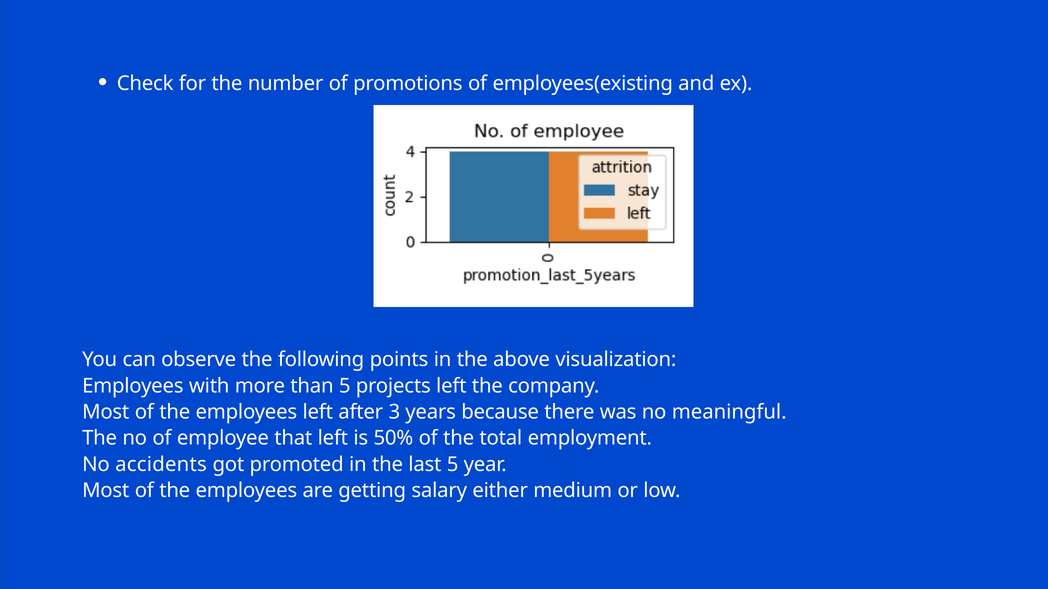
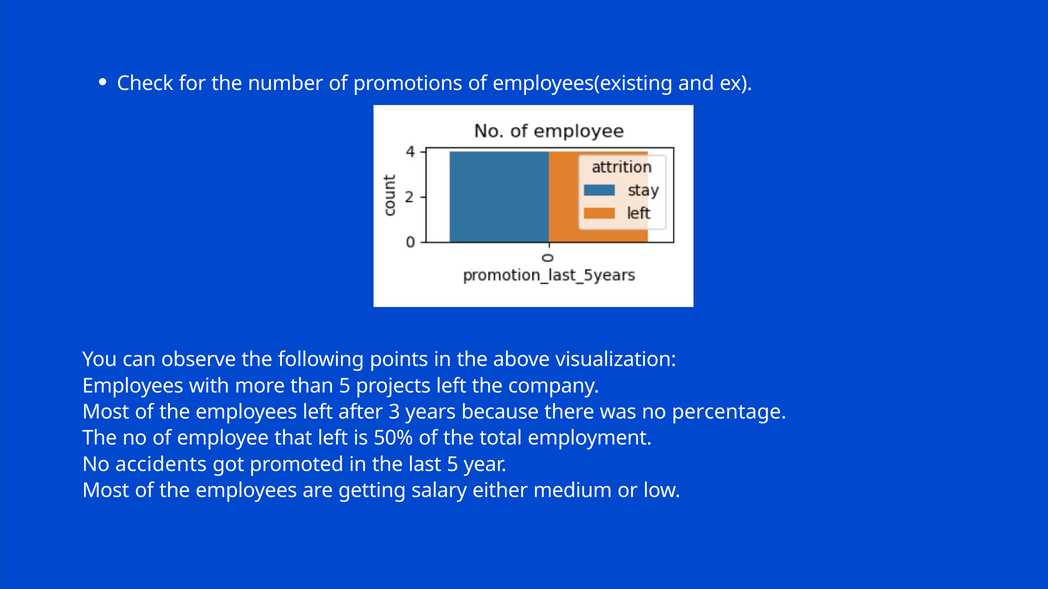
meaningful: meaningful -> percentage (729, 412)
